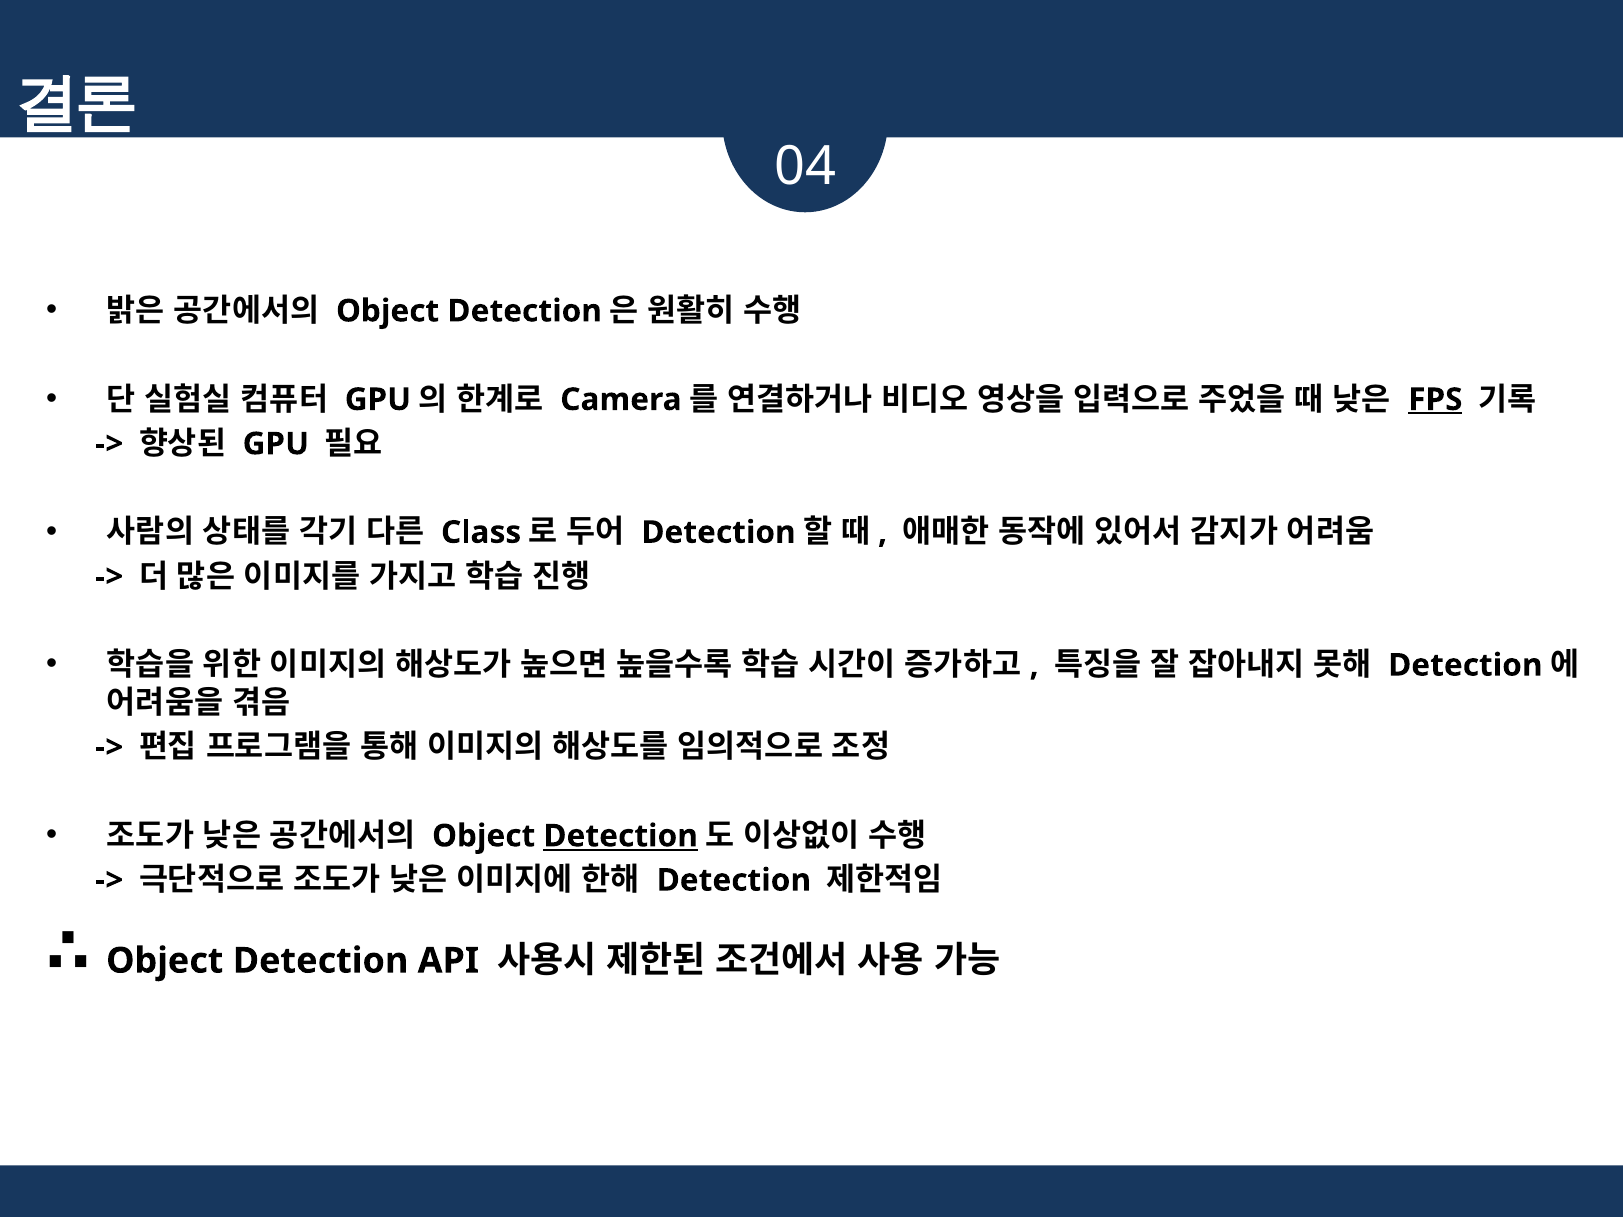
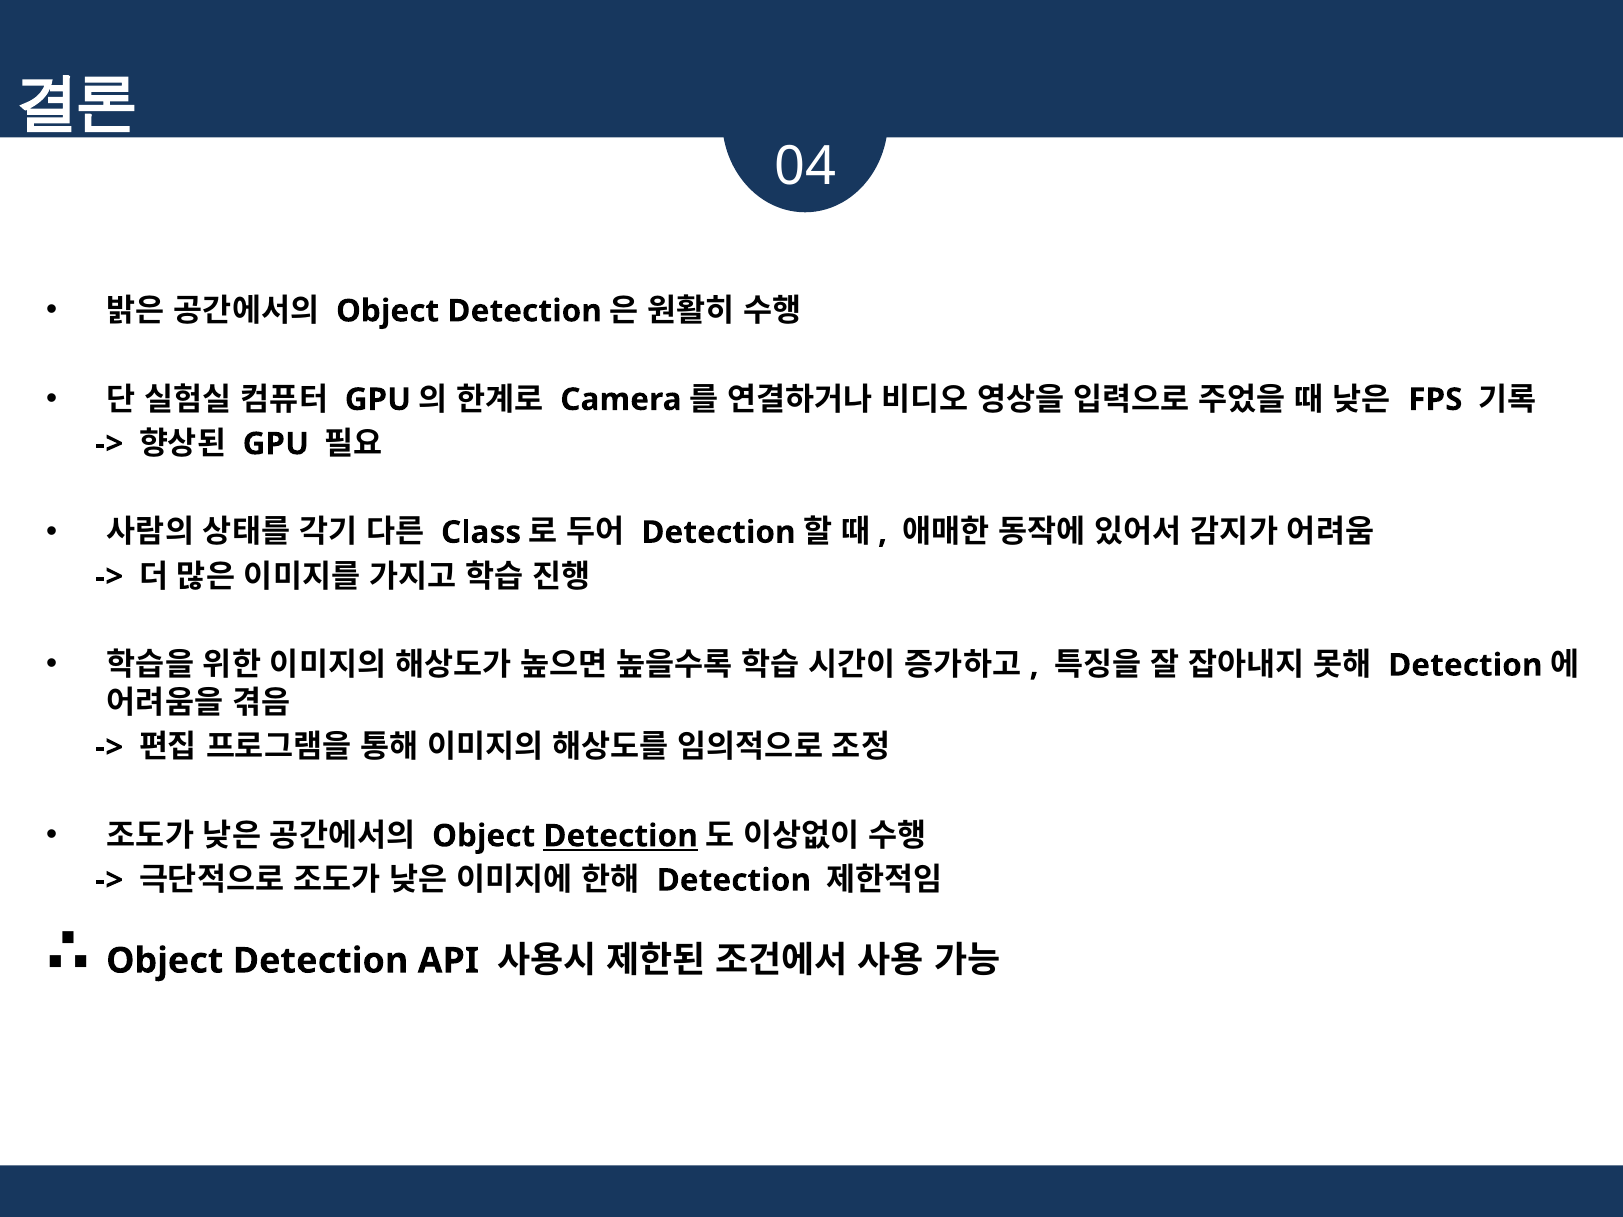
FPS underline: present -> none (1435, 400)
